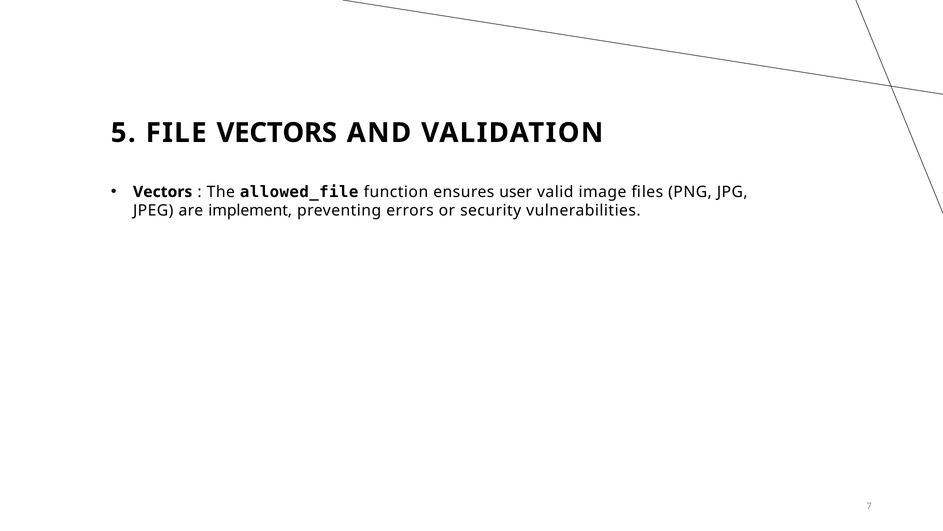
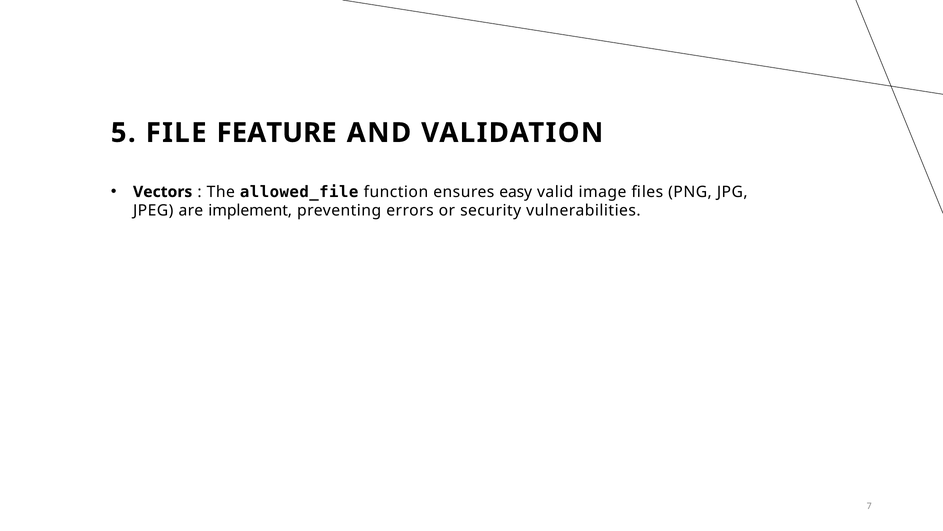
FILE VECTORS: VECTORS -> FEATURE (277, 133)
user: user -> easy (516, 192)
